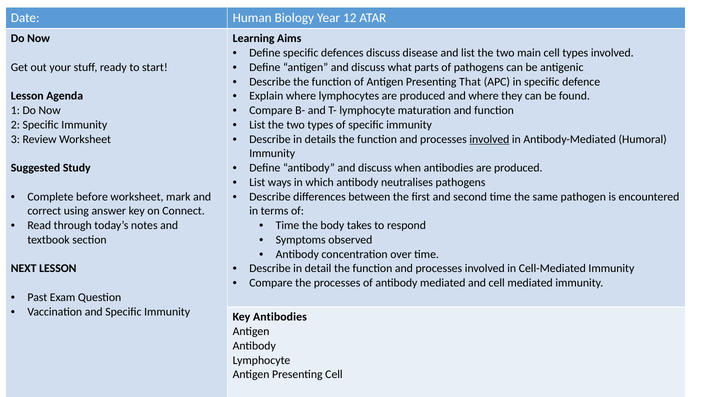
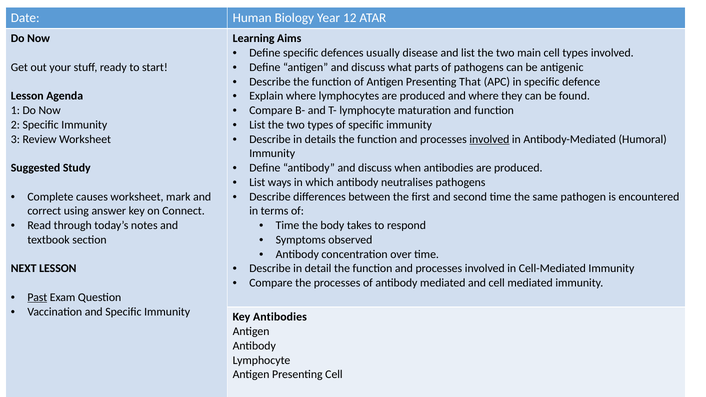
defences discuss: discuss -> usually (383, 53)
before: before -> causes (92, 197)
Past underline: none -> present (37, 297)
